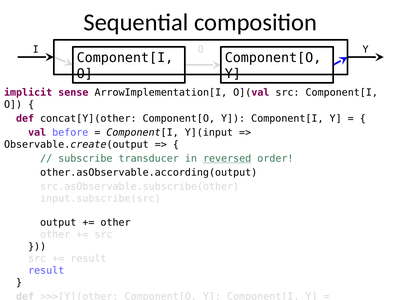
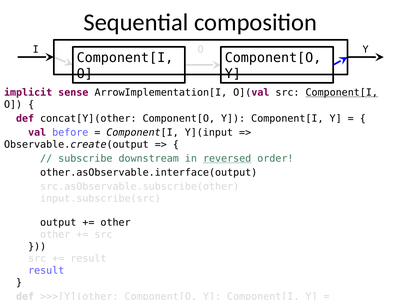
Component[I underline: none -> present (342, 93)
transducer: transducer -> downstream (149, 159)
other.asObservable.according(output: other.asObservable.according(output -> other.asObservable.interface(output (149, 173)
